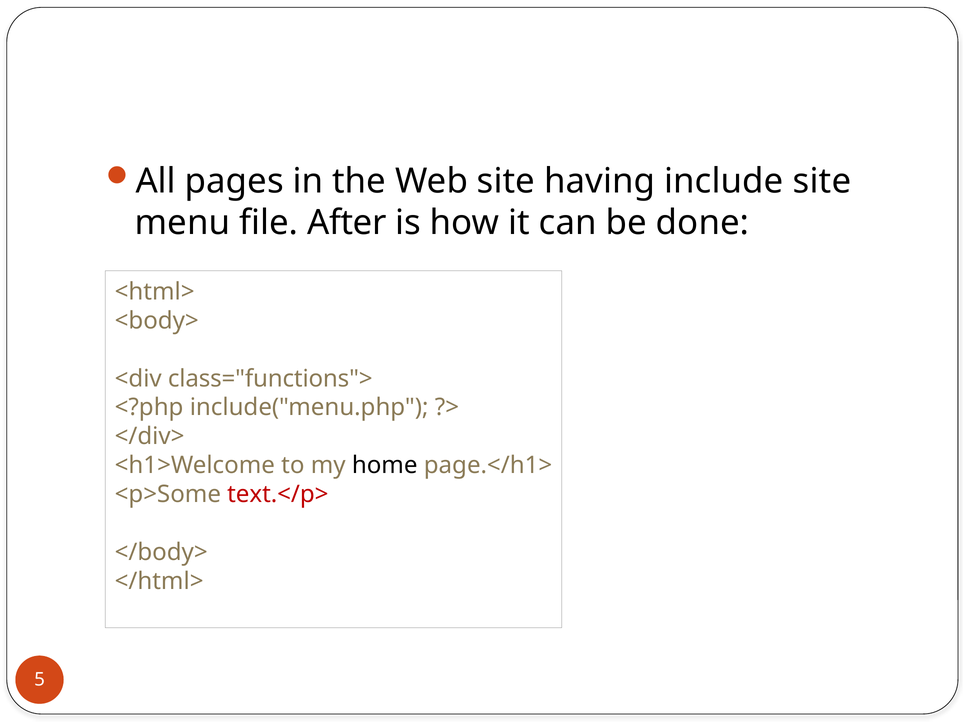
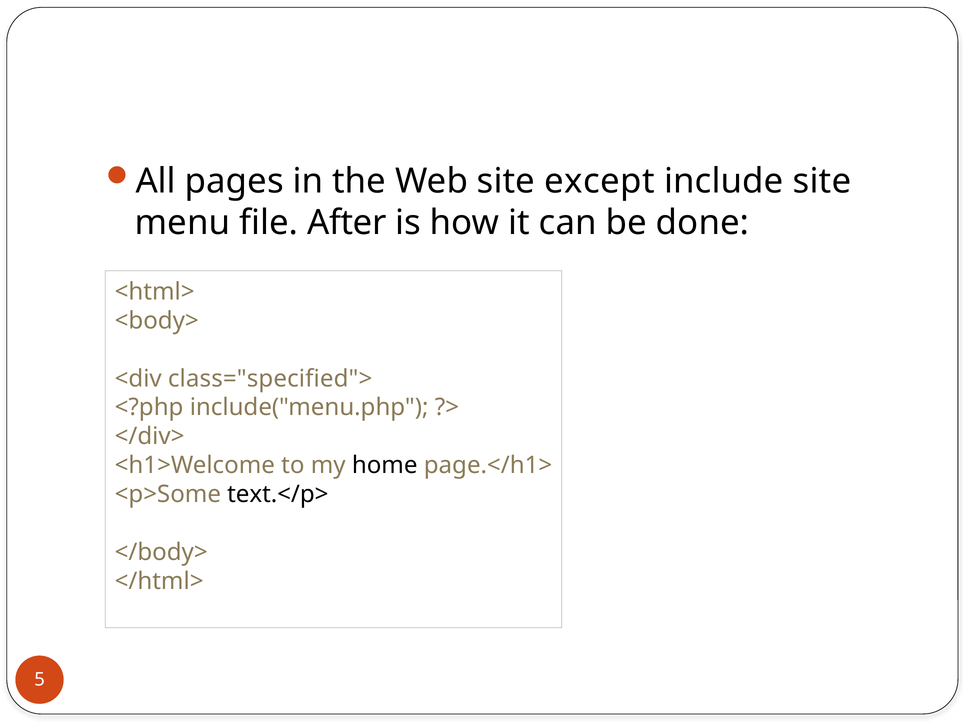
having: having -> except (599, 181)
class="functions">: class="functions"> -> class="specified"> (270, 378)
text.</p> colour: red -> black (278, 494)
